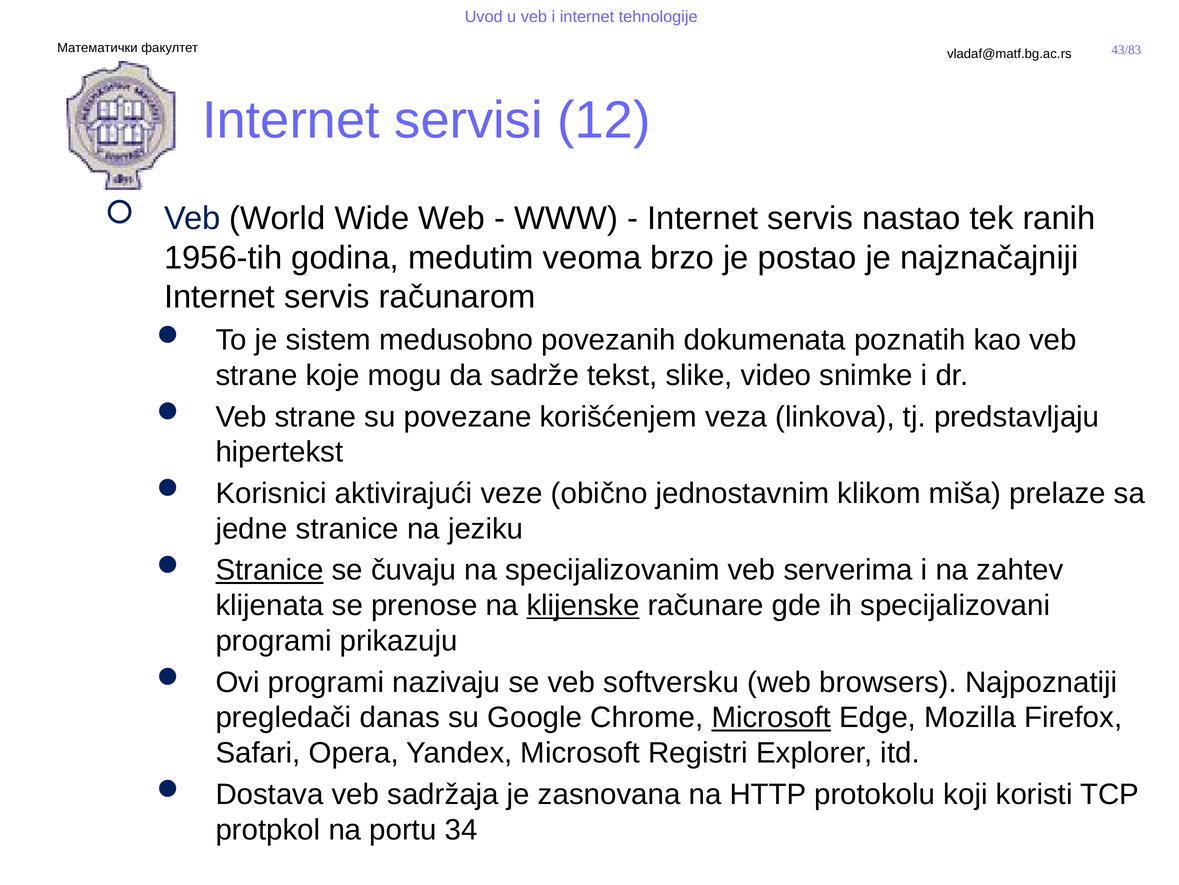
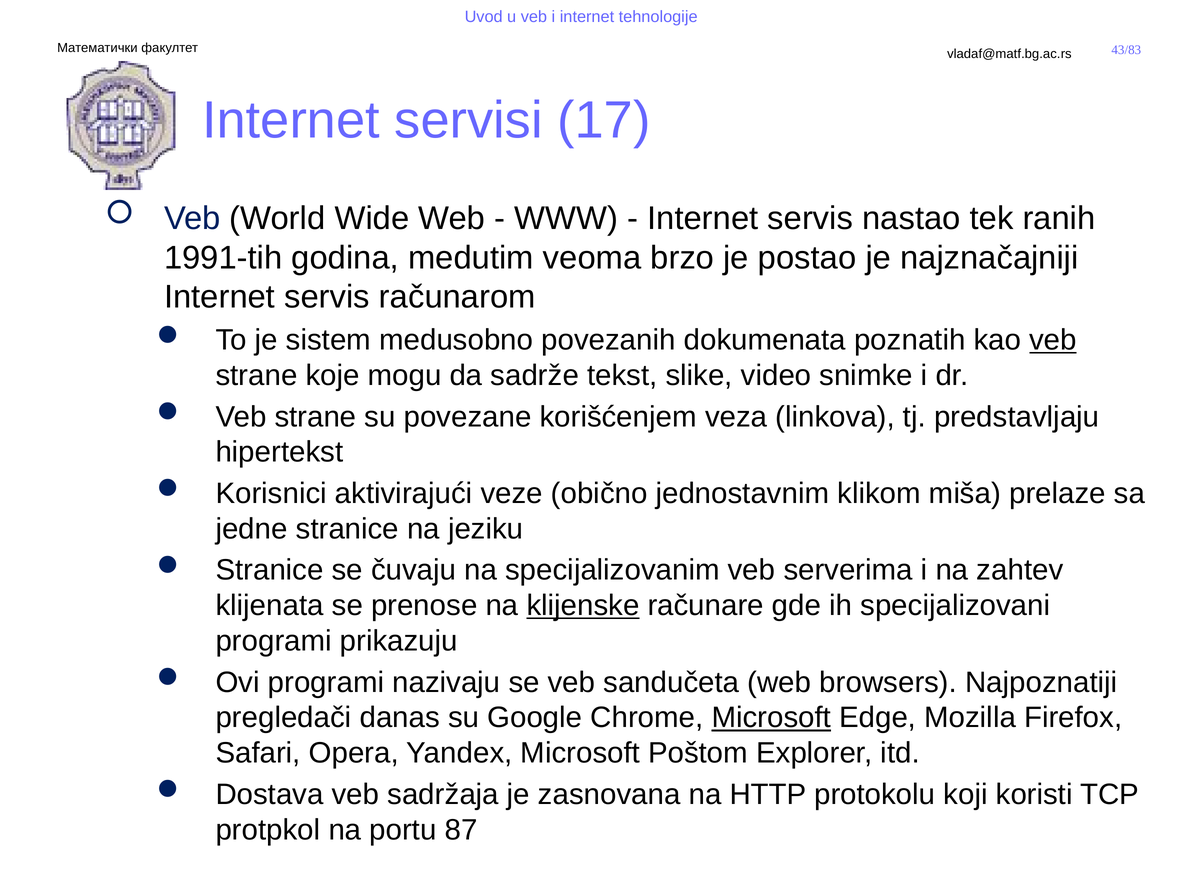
12: 12 -> 17 (604, 120)
1956-tih: 1956-tih -> 1991-tih (223, 258)
veb underline: none -> present (1053, 340)
Stranice underline: present -> none (270, 570)
softversku: softversku -> sandučeta (671, 682)
Registri: Registri -> Poštom (698, 752)
34: 34 -> 87 (461, 829)
